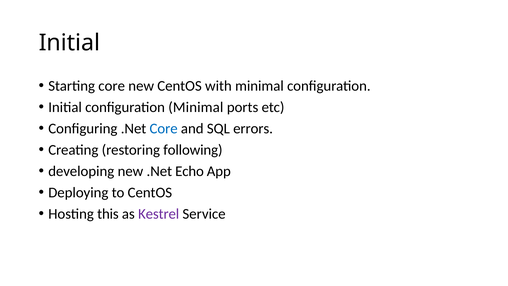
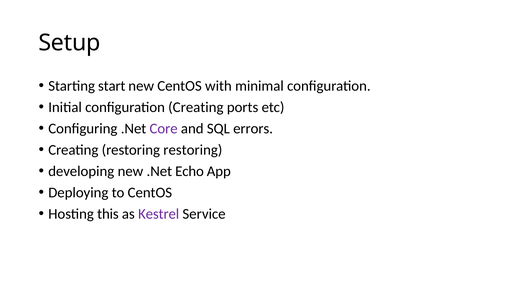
Initial: Initial -> Setup (69, 43)
Starting core: core -> start (112, 86)
configuration Minimal: Minimal -> Creating (196, 107)
Core colour: blue -> purple (164, 128)
restoring following: following -> restoring (193, 150)
